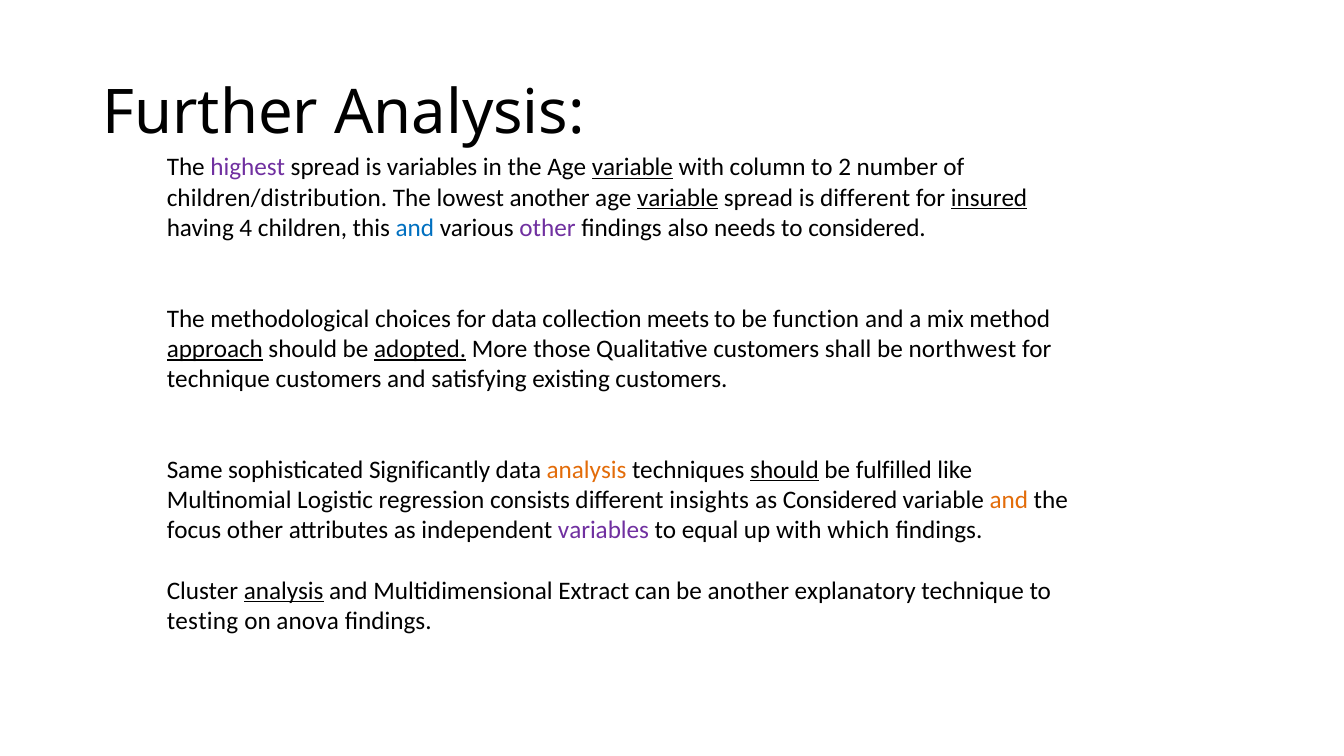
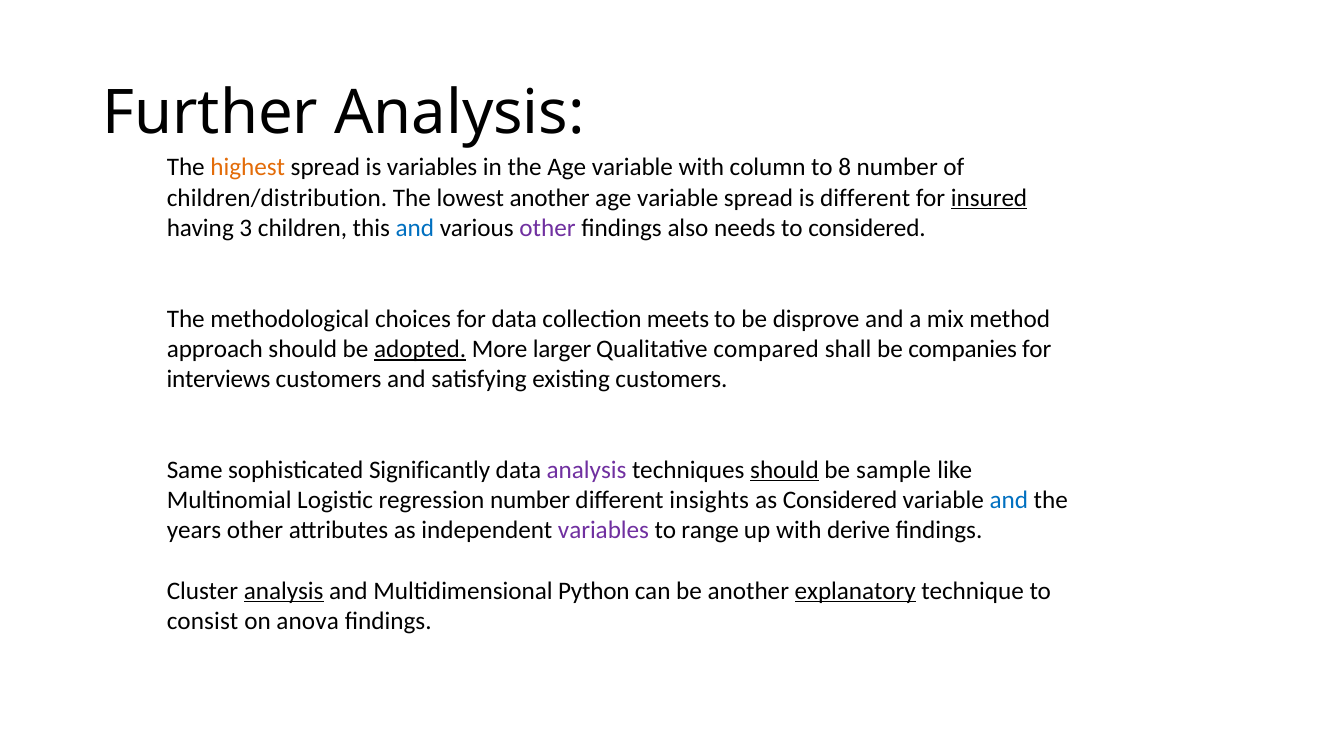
highest colour: purple -> orange (248, 167)
variable underline: present -> none (632, 167)
2: 2 -> 8 (845, 167)
variable underline: present -> none (678, 198)
4: 4 -> 3 (246, 228)
function: function -> disprove (816, 319)
approach underline: present -> none (215, 349)
those: those -> larger (562, 349)
Qualitative customers: customers -> compared (766, 349)
northwest: northwest -> companies (963, 349)
technique: technique -> interviews (219, 379)
analysis colour: orange -> purple (587, 470)
fulfilled: fulfilled -> sample (894, 470)
regression consists: consists -> number (530, 500)
and colour: orange -> blue (1009, 500)
focus: focus -> years (194, 530)
equal: equal -> range (710, 530)
which: which -> derive (859, 530)
Extract: Extract -> Python (594, 591)
explanatory underline: none -> present (855, 591)
testing: testing -> consist (203, 621)
